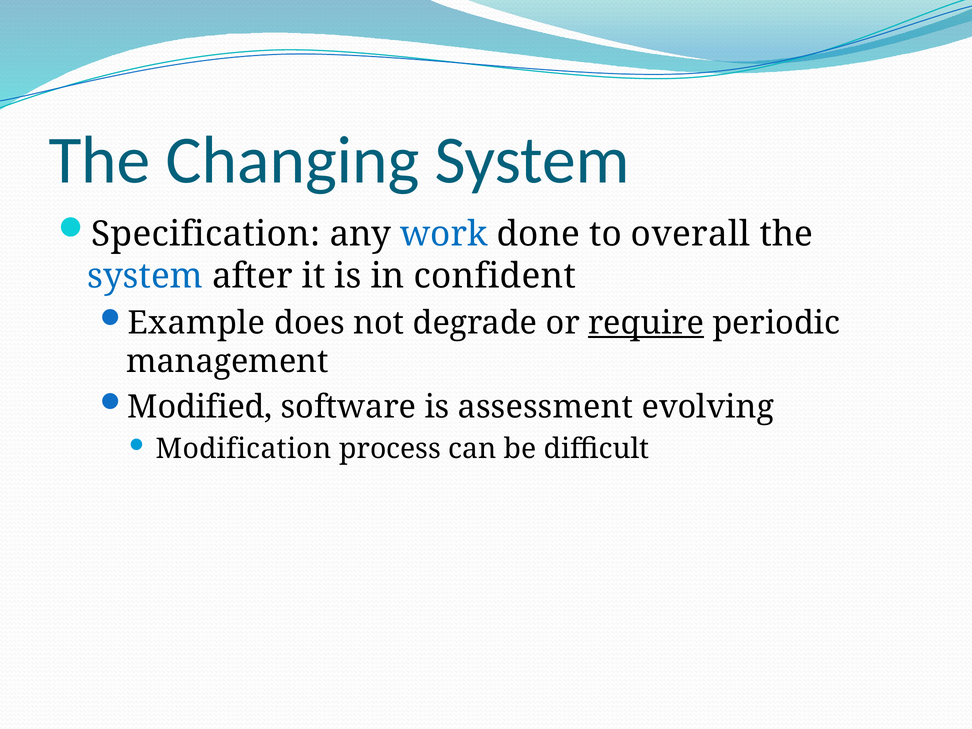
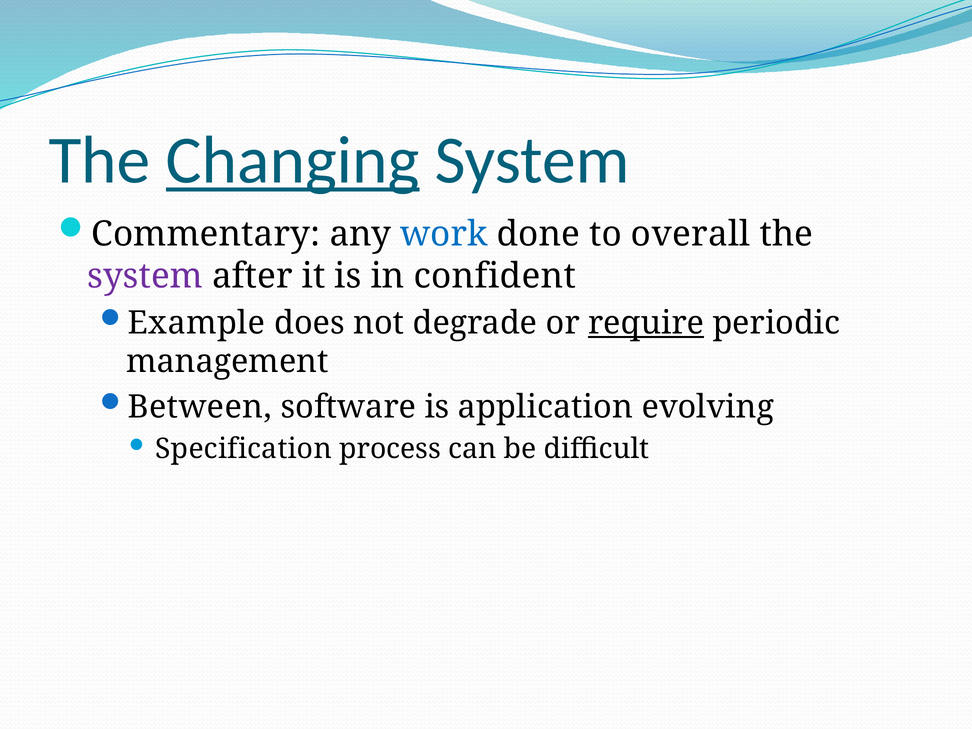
Changing underline: none -> present (293, 161)
Specification: Specification -> Commentary (206, 234)
system colour: blue -> purple (145, 276)
Modified: Modified -> Between (200, 407)
assessment: assessment -> application (546, 407)
Modification: Modification -> Specification (244, 449)
